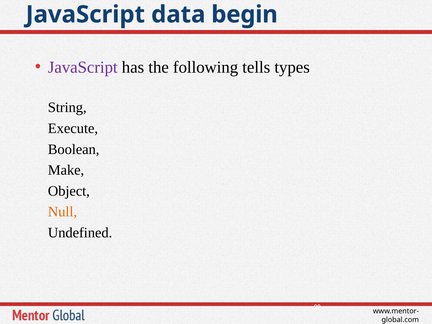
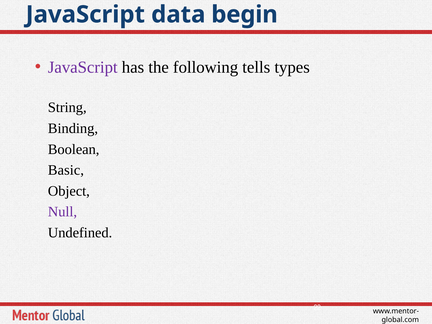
Execute: Execute -> Binding (73, 128)
Make: Make -> Basic (66, 170)
Null colour: orange -> purple (62, 212)
